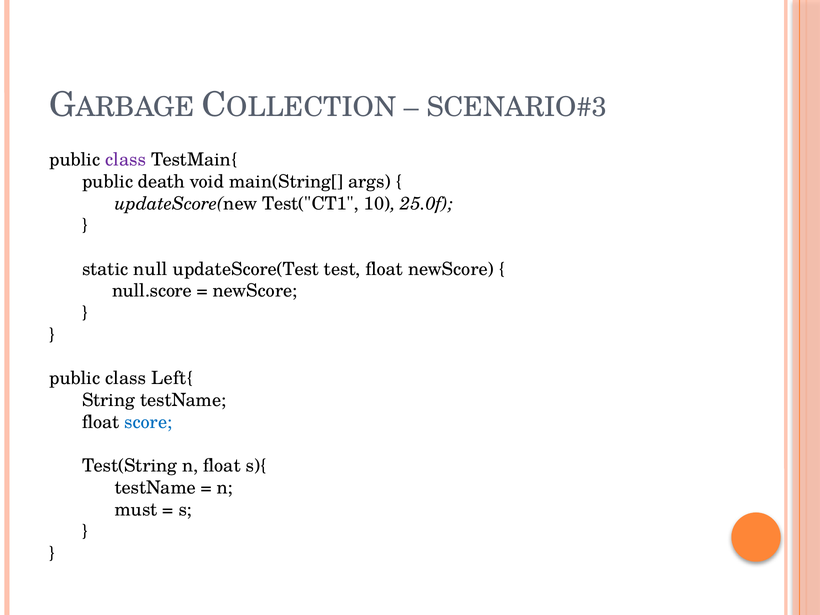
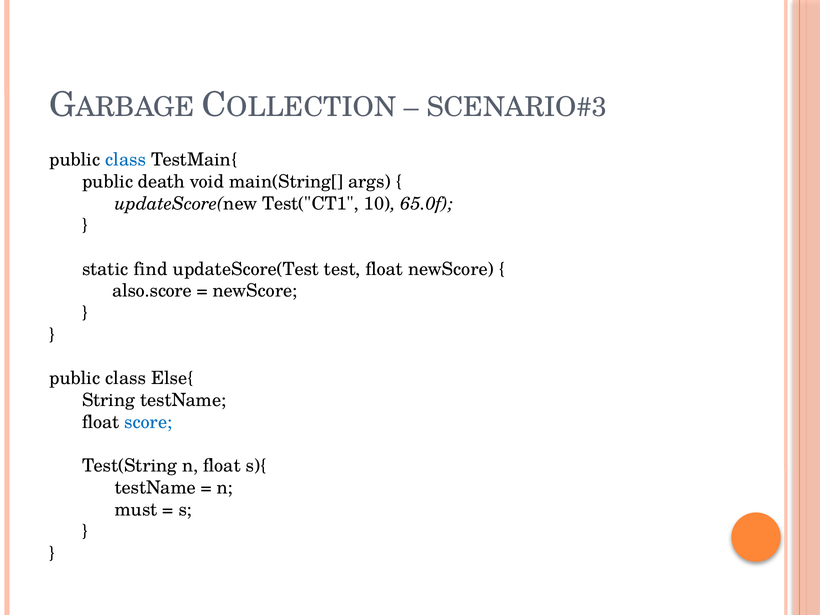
class colour: purple -> blue (126, 160)
25.0f: 25.0f -> 65.0f (427, 204)
null: null -> find (151, 269)
null.score: null.score -> also.score (152, 291)
Left{: Left{ -> Else{ (172, 378)
